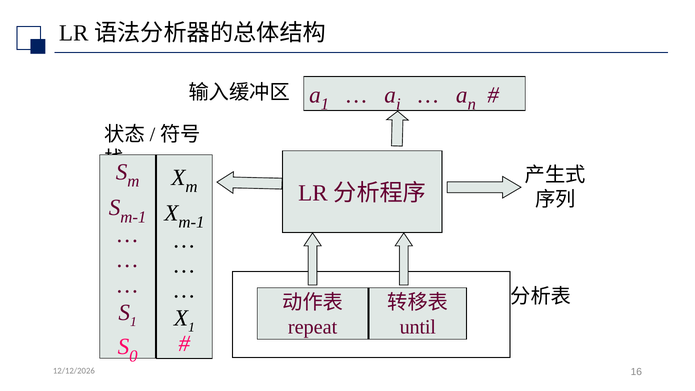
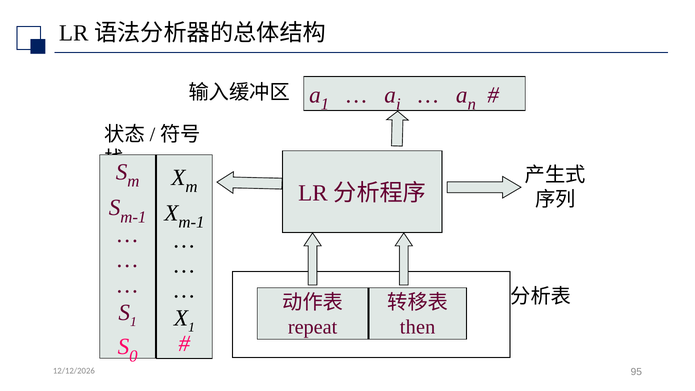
until: until -> then (418, 327)
16: 16 -> 95 (636, 372)
